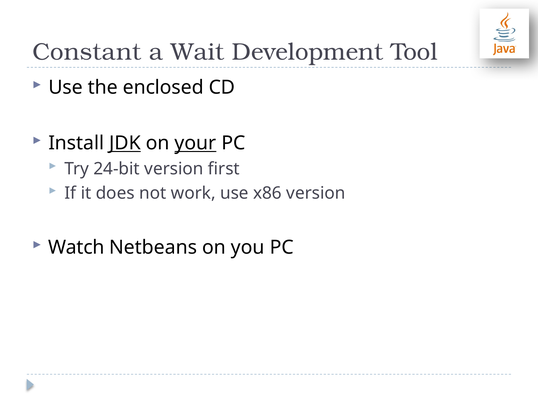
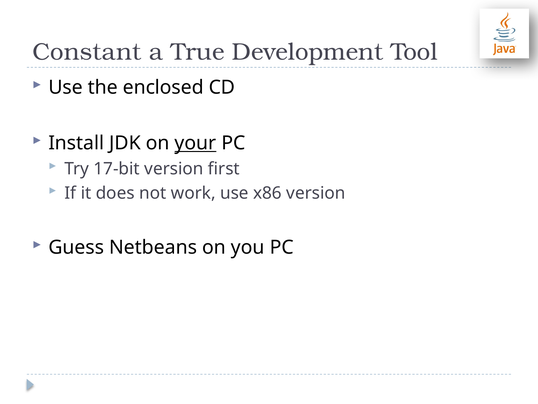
Wait: Wait -> True (198, 52)
JDK underline: present -> none (125, 143)
24-bit: 24-bit -> 17-bit (117, 169)
Watch: Watch -> Guess (76, 247)
